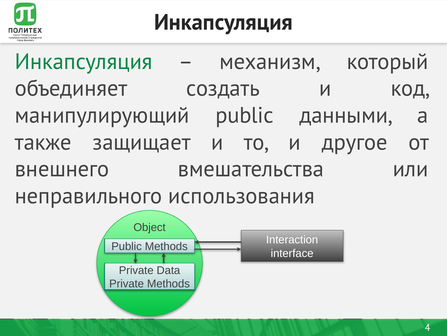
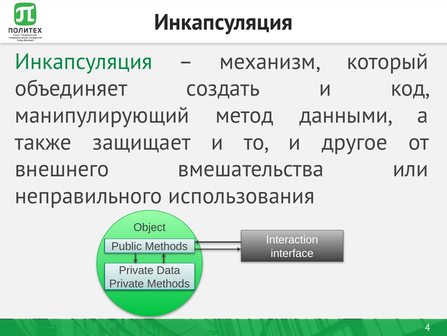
манипулирующий public: public -> метод (245, 115)
